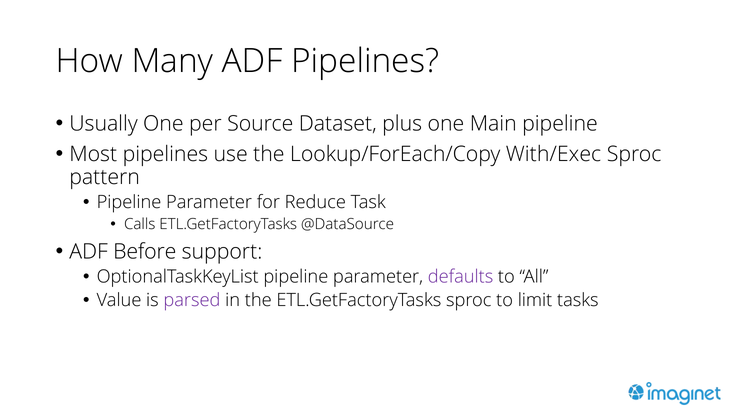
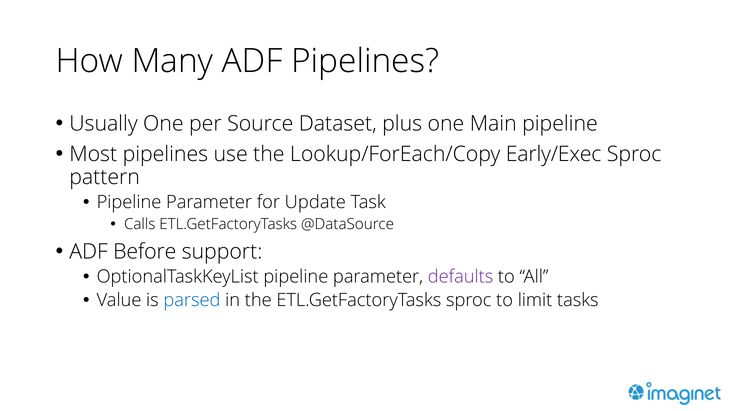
With/Exec: With/Exec -> Early/Exec (554, 154)
Reduce: Reduce -> Update (315, 202)
parsed colour: purple -> blue (192, 300)
